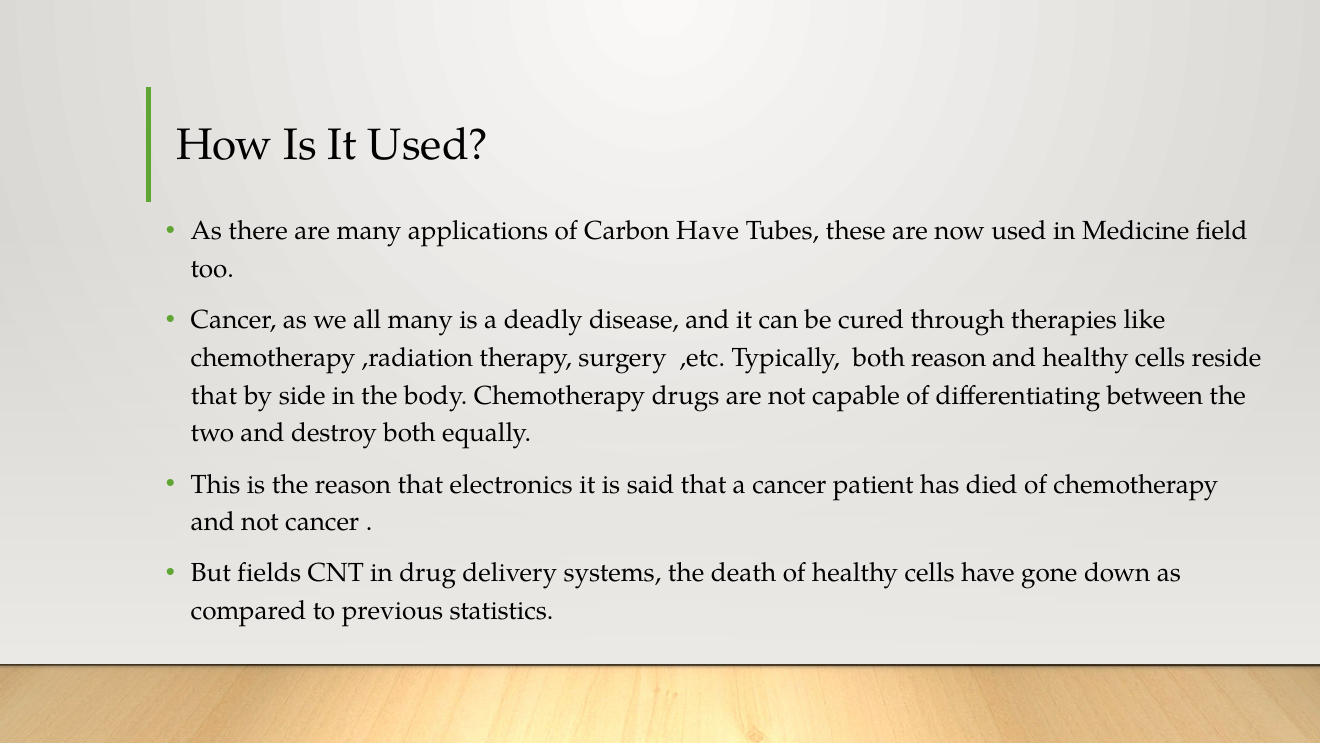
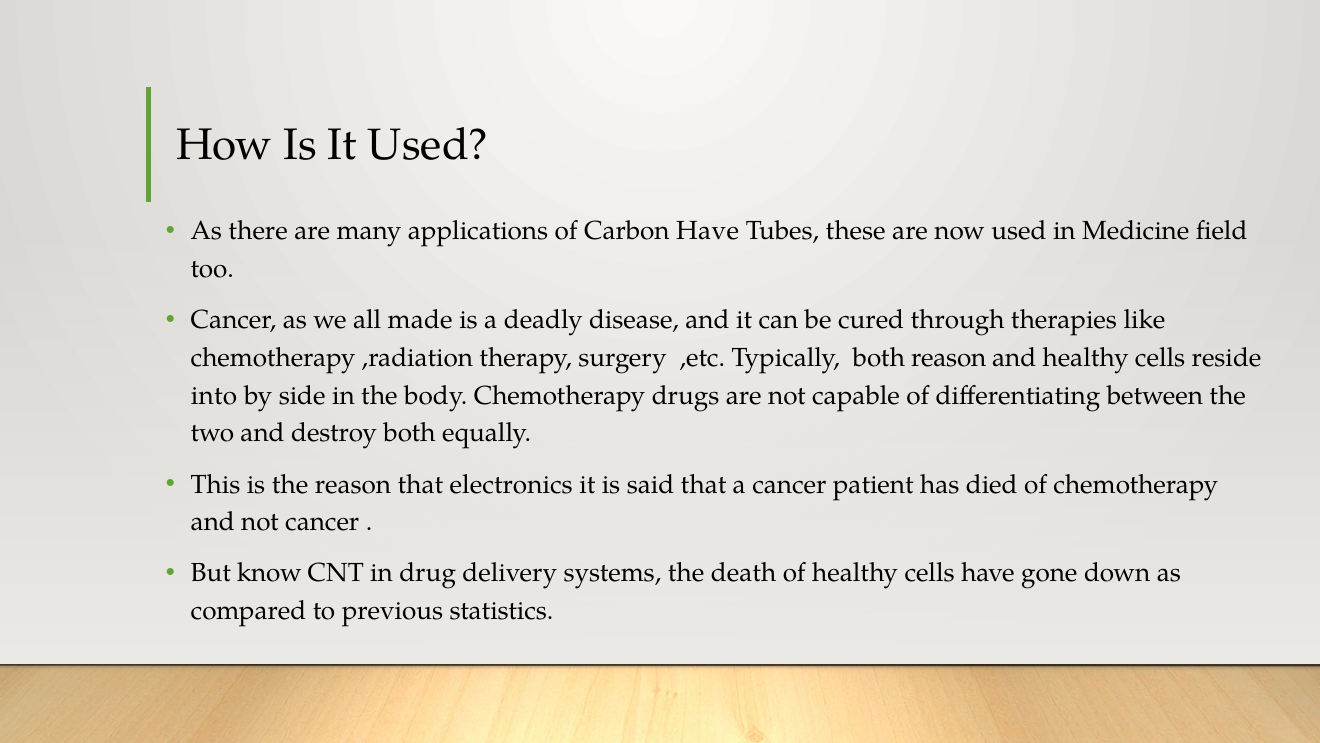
all many: many -> made (420, 320)
that: that -> into (214, 395)
fields: fields -> know (269, 573)
